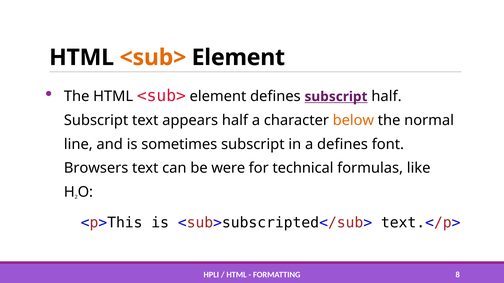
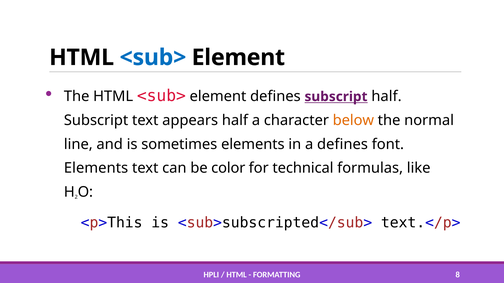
<sub> colour: orange -> blue (153, 58)
sometimes subscript: subscript -> elements (253, 144)
Browsers: Browsers -> Elements (96, 168)
were: were -> color (228, 168)
